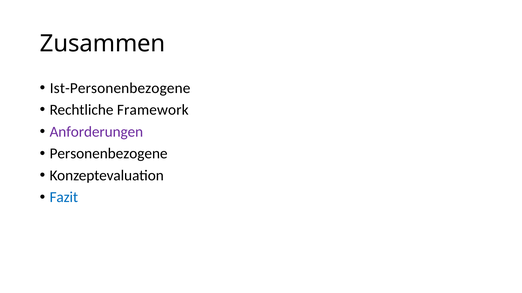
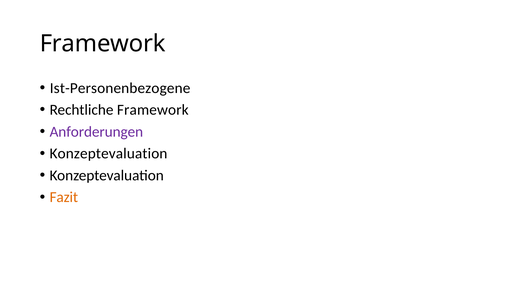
Zusammen: Zusammen -> Framework (103, 44)
Personenbezogene: Personenbezogene -> Konzeptevaluation (108, 154)
Fazit colour: blue -> orange (64, 198)
